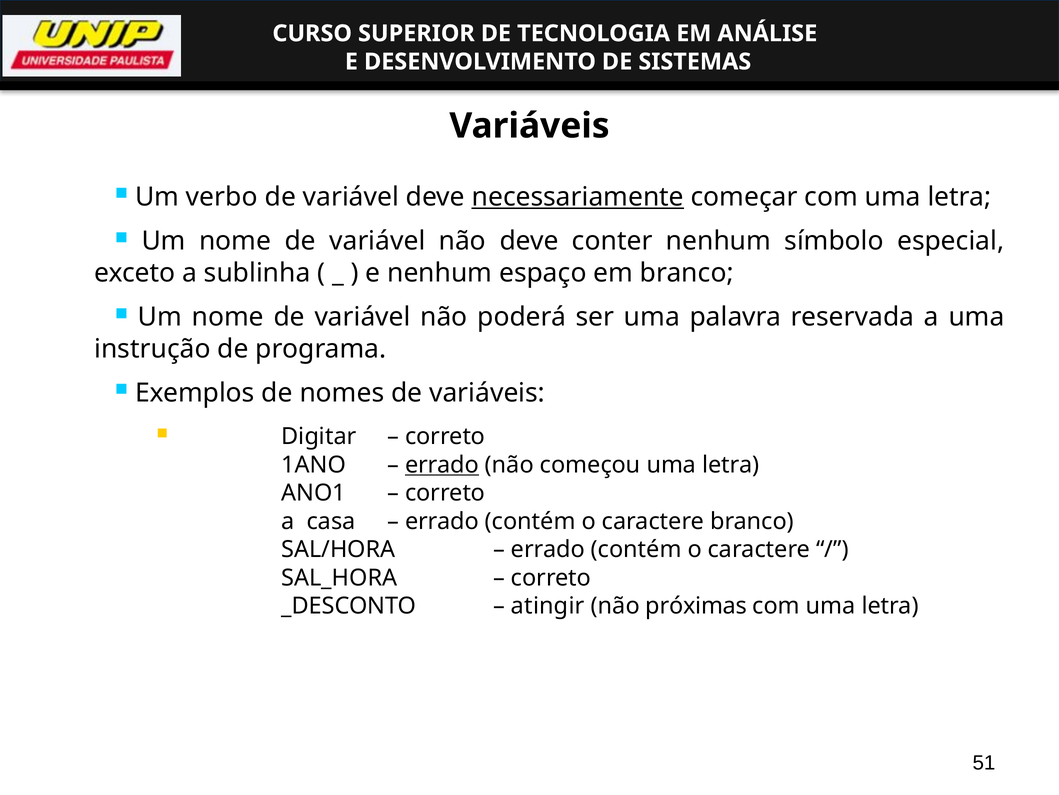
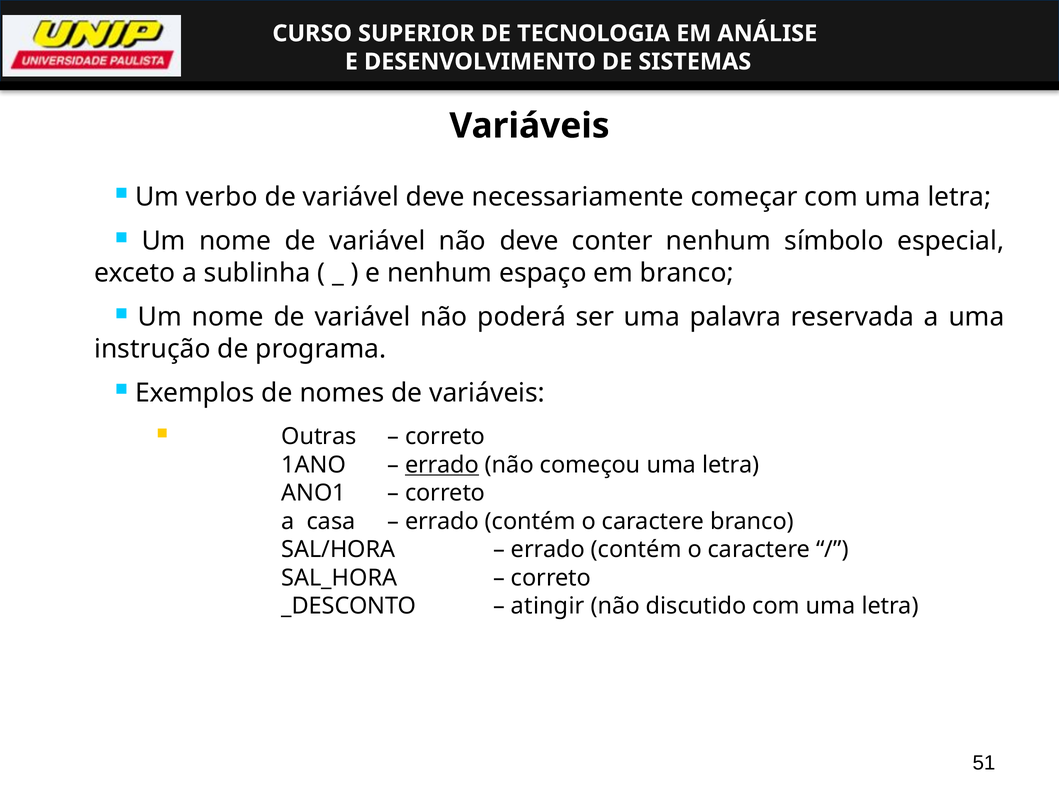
necessariamente underline: present -> none (578, 197)
Digitar: Digitar -> Outras (319, 436)
próximas: próximas -> discutido (696, 606)
